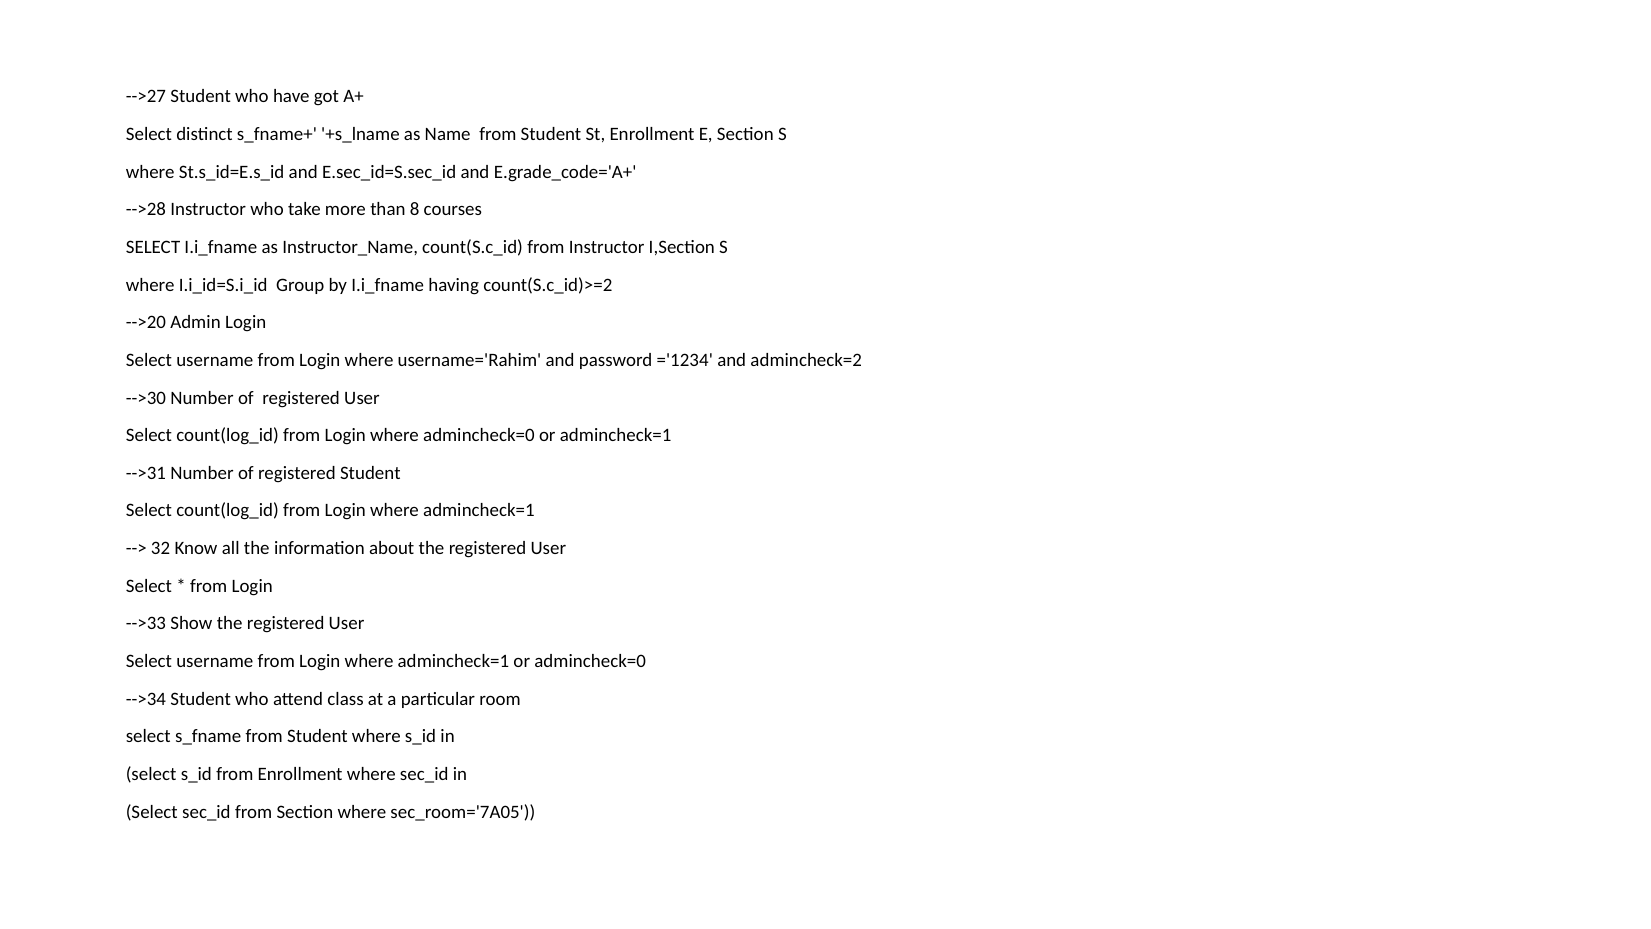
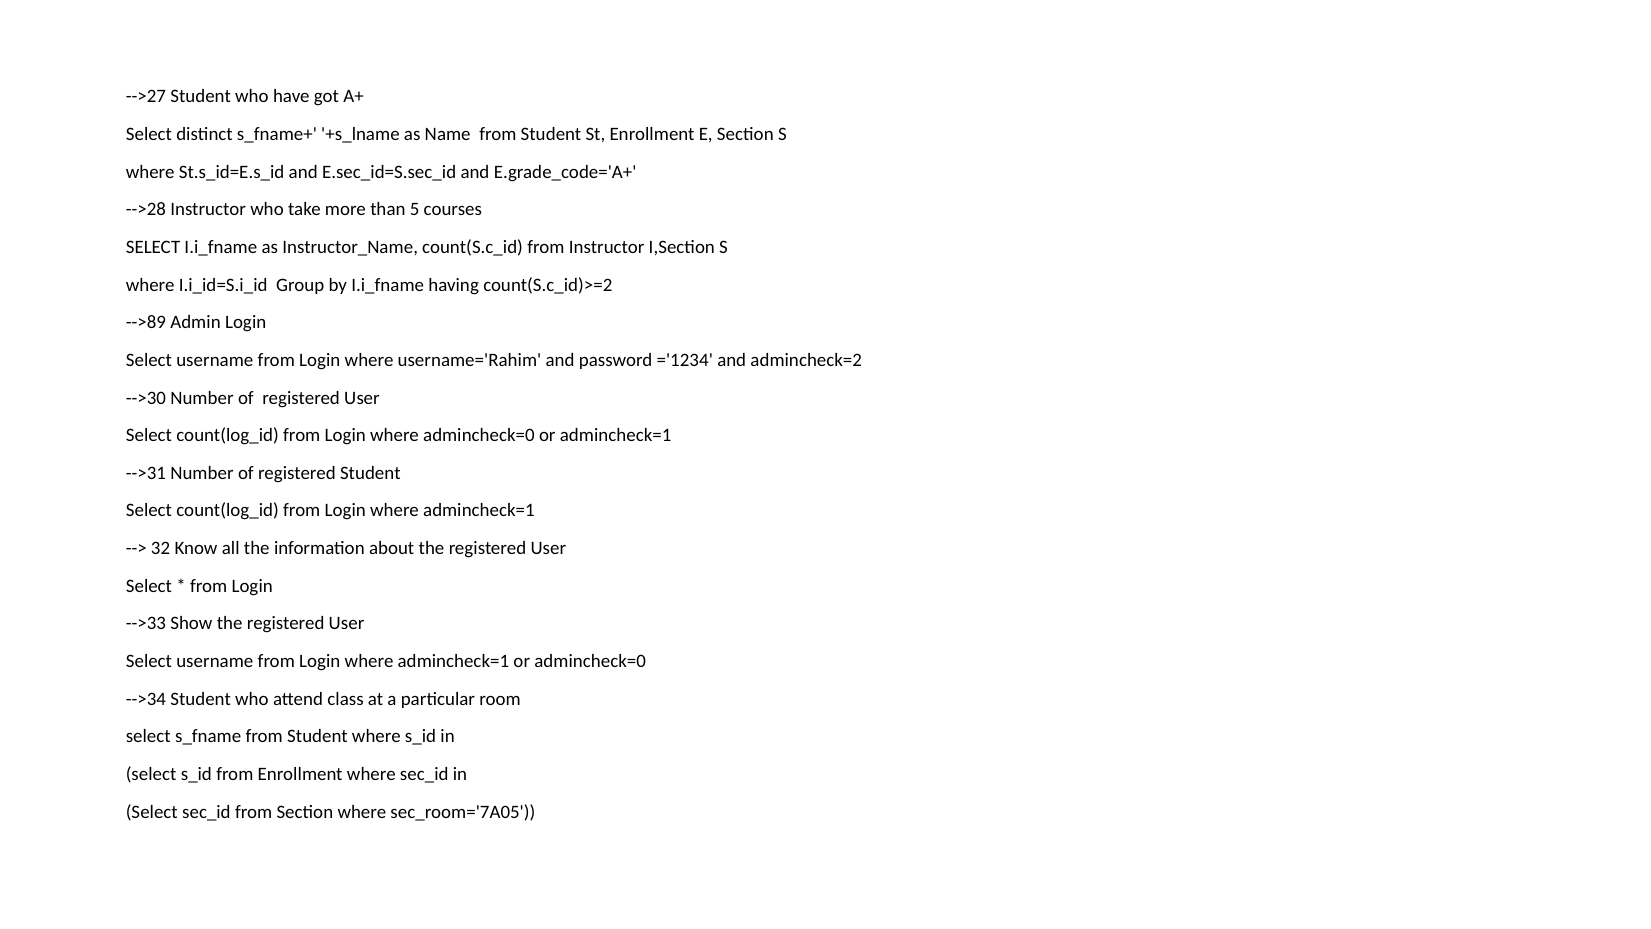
8: 8 -> 5 (415, 209)
-->20: -->20 -> -->89 (146, 322)
